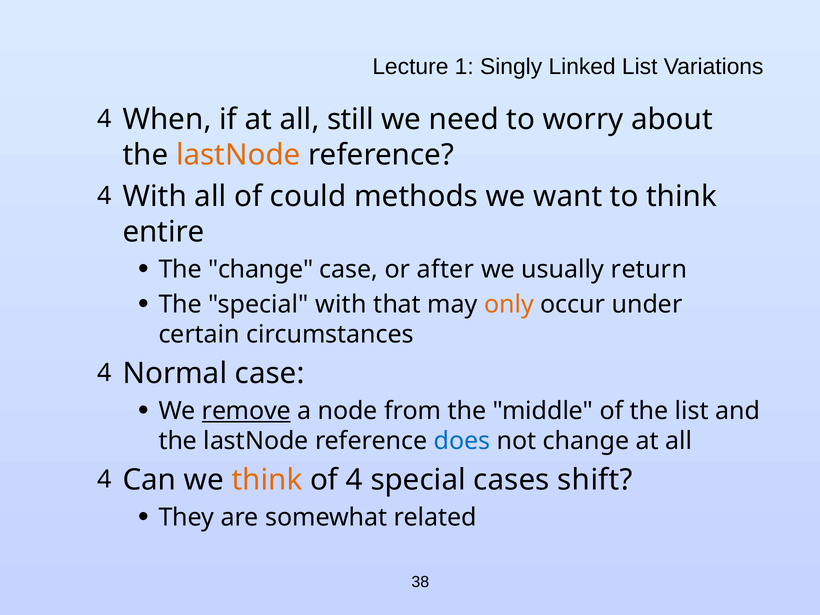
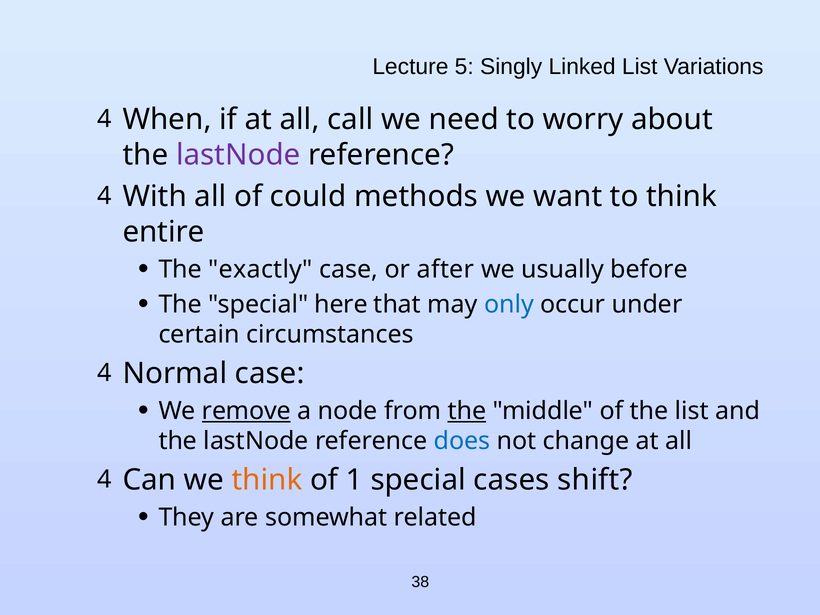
1: 1 -> 5 (464, 67)
still: still -> call (350, 120)
lastNode colour: orange -> purple (238, 155)
The change: change -> exactly (260, 269)
return: return -> before (649, 269)
special with: with -> here (341, 305)
only colour: orange -> blue (509, 305)
the underline: none -> present (467, 411)
of 4: 4 -> 1 (354, 480)
